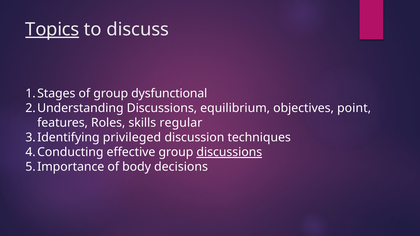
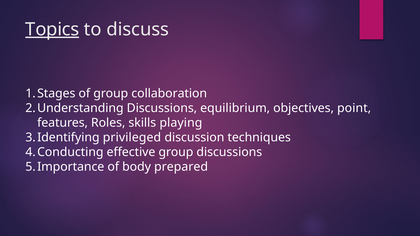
dysfunctional: dysfunctional -> collaboration (169, 94)
regular: regular -> playing (181, 123)
discussions underline: present -> none (229, 152)
decisions: decisions -> prepared (181, 167)
